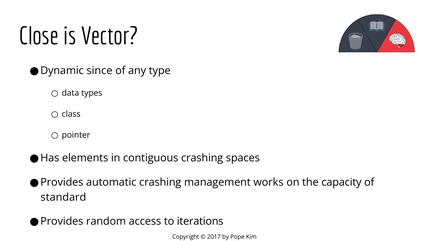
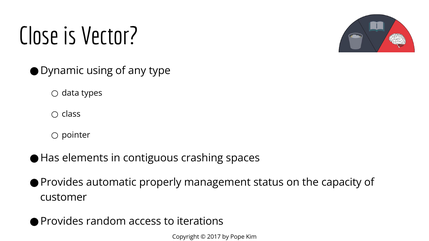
since: since -> using (100, 71)
automatic crashing: crashing -> properly (160, 183)
works: works -> status (269, 183)
standard: standard -> customer (63, 197)
